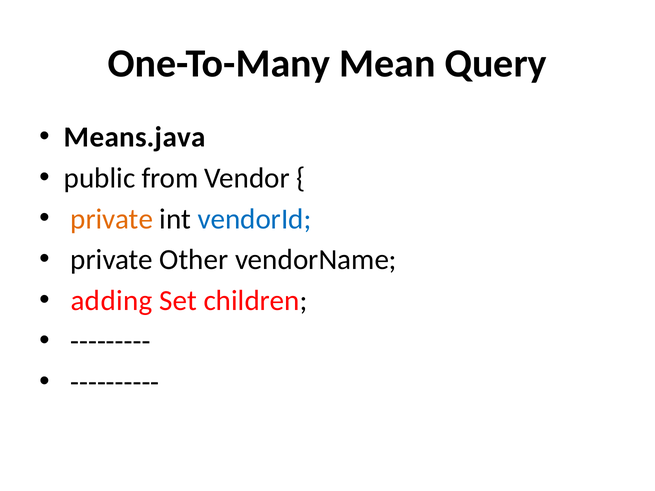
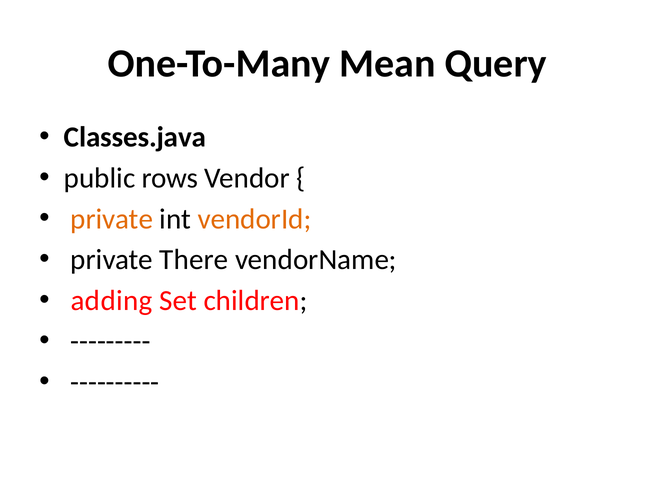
Means.java: Means.java -> Classes.java (135, 137)
from: from -> rows (170, 178)
vendorId colour: blue -> orange (254, 219)
Other: Other -> There (194, 260)
